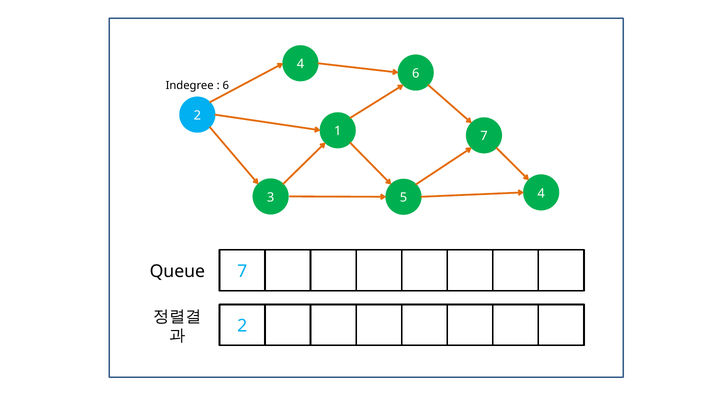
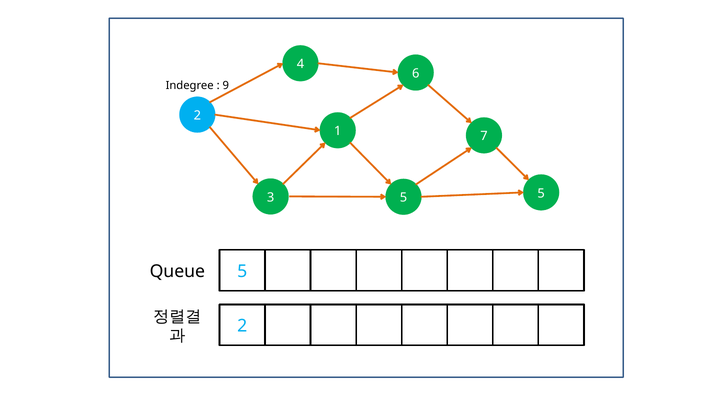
6: 6 -> 9 (226, 86)
5 4: 4 -> 5 (541, 193)
Queue 7: 7 -> 5 (242, 272)
